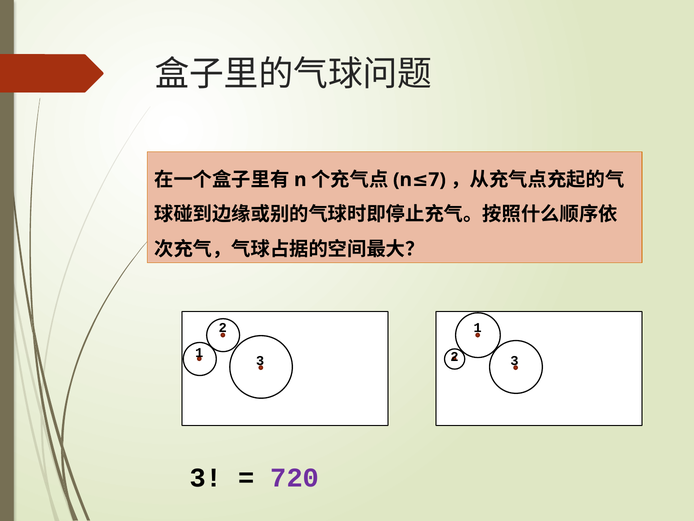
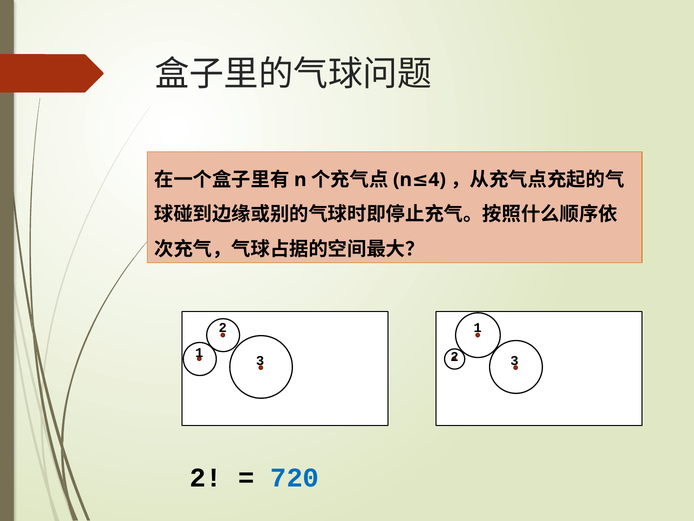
7: 7 -> 4 (437, 180)
3: 3 -> 2 (206, 477)
720 colour: purple -> blue (295, 477)
